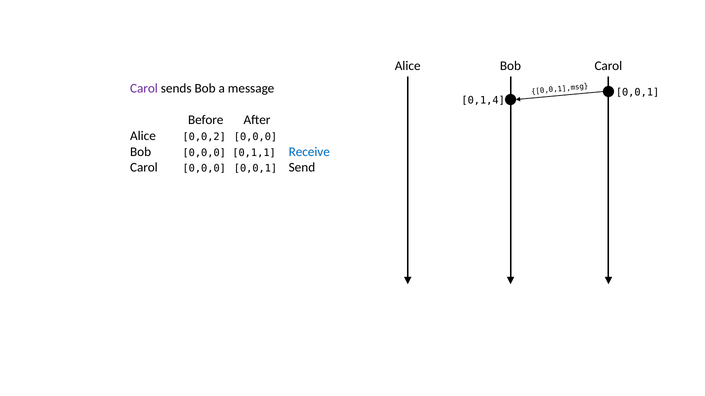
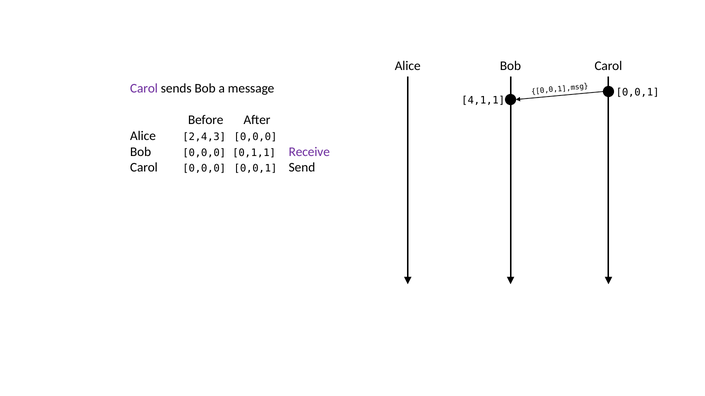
0,1,4: 0,1,4 -> 4,1,1 (483, 100)
0,0,2: 0,0,2 -> 2,4,3 (204, 137)
Receive colour: blue -> purple (309, 152)
